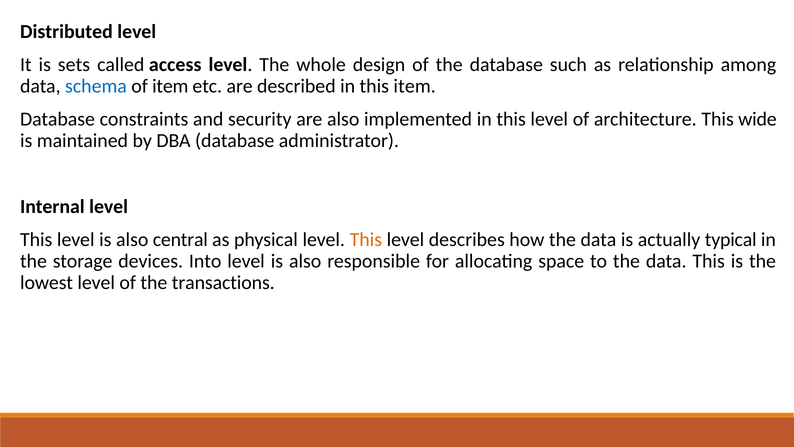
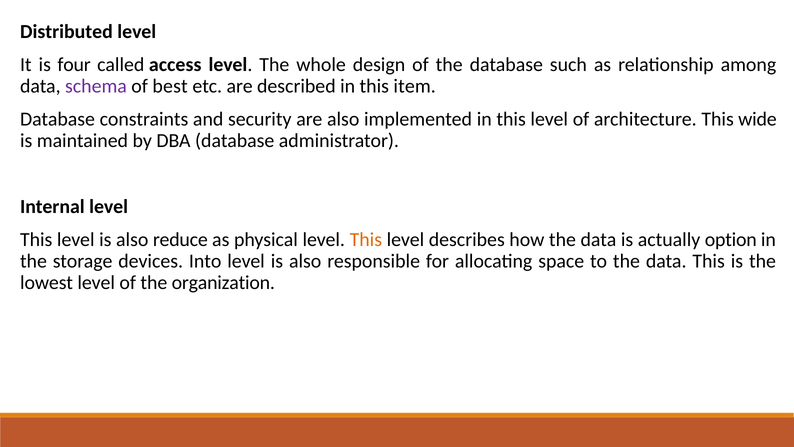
sets: sets -> four (74, 65)
schema colour: blue -> purple (96, 86)
of item: item -> best (170, 86)
central: central -> reduce (180, 240)
typical: typical -> option (731, 240)
transactions: transactions -> organization (223, 283)
